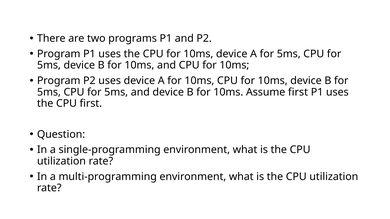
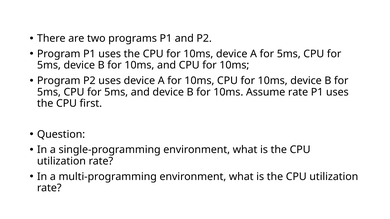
Assume first: first -> rate (298, 92)
